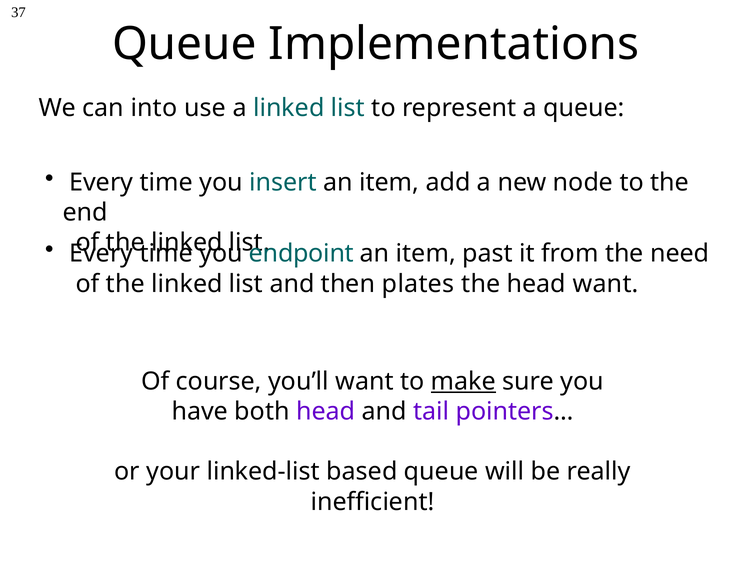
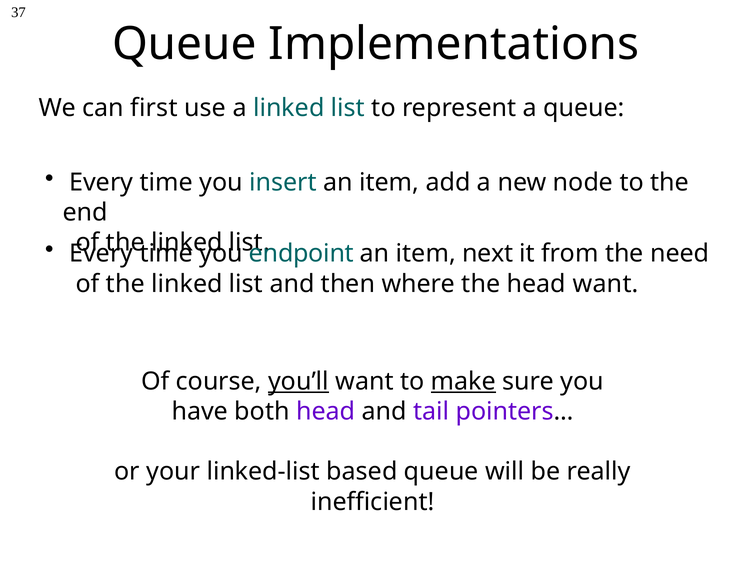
into: into -> first (154, 108)
past: past -> next (488, 254)
plates: plates -> where (418, 284)
you’ll underline: none -> present (299, 381)
